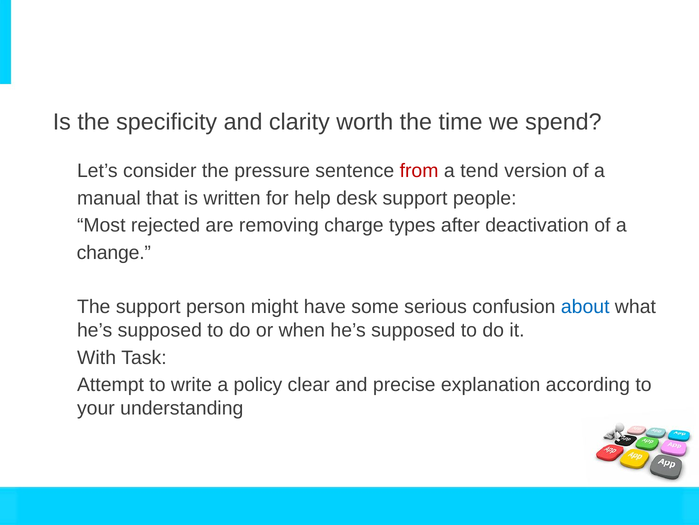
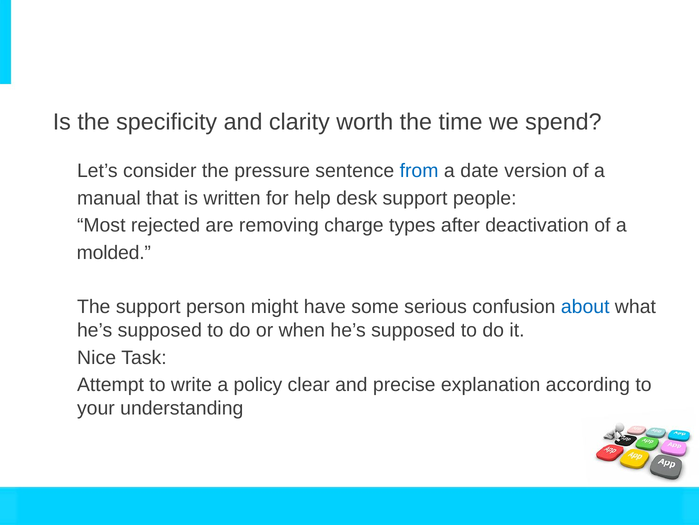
from colour: red -> blue (419, 171)
tend: tend -> date (479, 171)
change: change -> molded (114, 252)
With: With -> Nice (97, 357)
